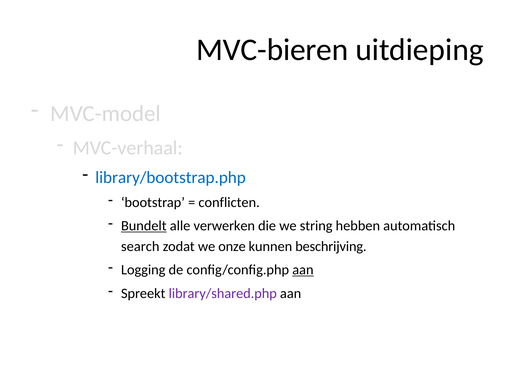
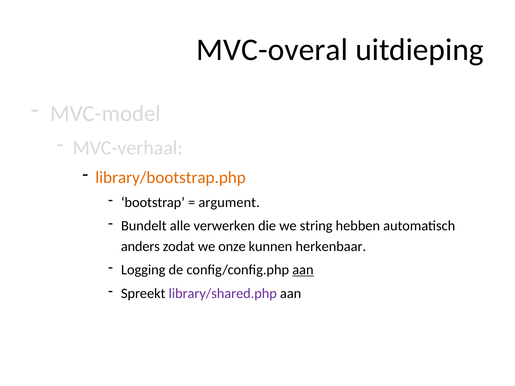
MVC-bieren: MVC-bieren -> MVC-overal (272, 50)
library/bootstrap.php colour: blue -> orange (171, 178)
conflicten: conflicten -> argument (229, 203)
Bundelt underline: present -> none (144, 226)
search: search -> anders (140, 247)
beschrijving: beschrijving -> herkenbaar (331, 247)
